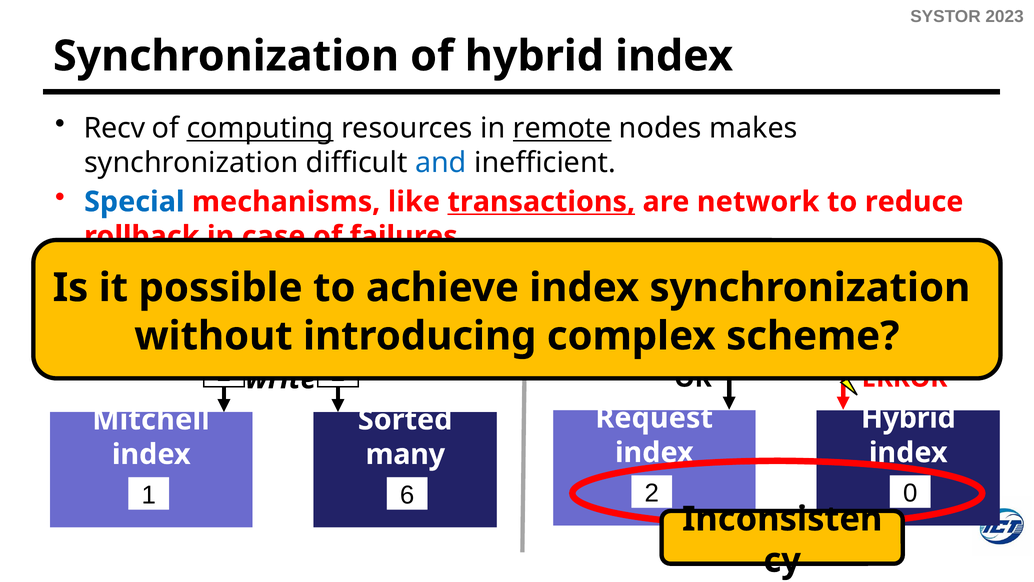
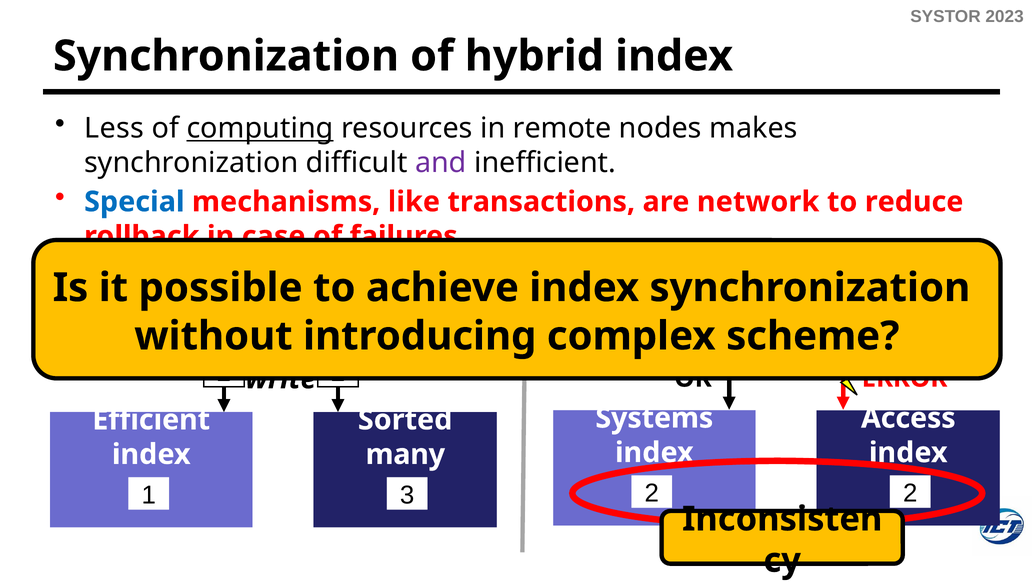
Recv: Recv -> Less (114, 128)
remote underline: present -> none (562, 128)
and colour: blue -> purple (441, 163)
transactions underline: present -> none (541, 202)
Request: Request -> Systems (654, 418)
Hybrid: Hybrid -> Access (908, 418)
Mitchell: Mitchell -> Efficient (151, 420)
0: 0 -> 2 (910, 493)
6: 6 -> 3 (407, 495)
